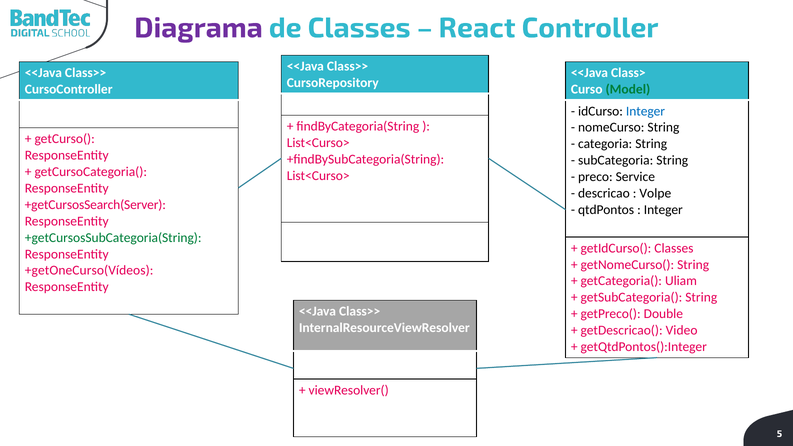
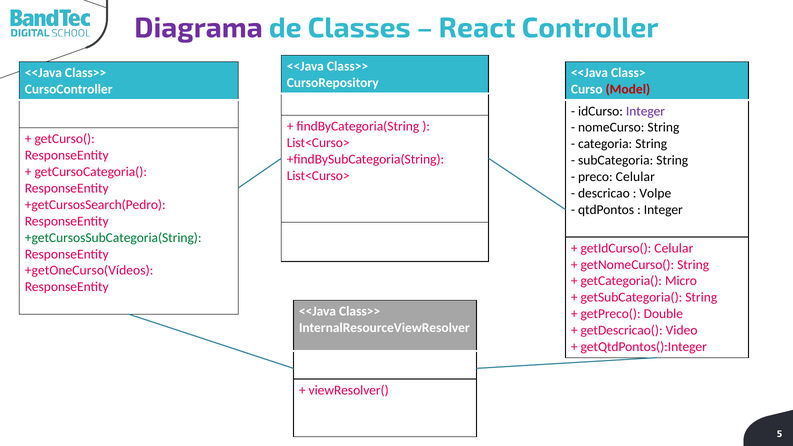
Model colour: green -> red (628, 89)
Integer colour: blue -> purple (645, 111)
preco Service: Service -> Celular (635, 177)
+getCursosSearch(Server: +getCursosSearch(Server -> +getCursosSearch(Pedro (95, 205)
getIdCurso( Classes: Classes -> Celular (674, 248)
Uliam: Uliam -> Micro (681, 281)
